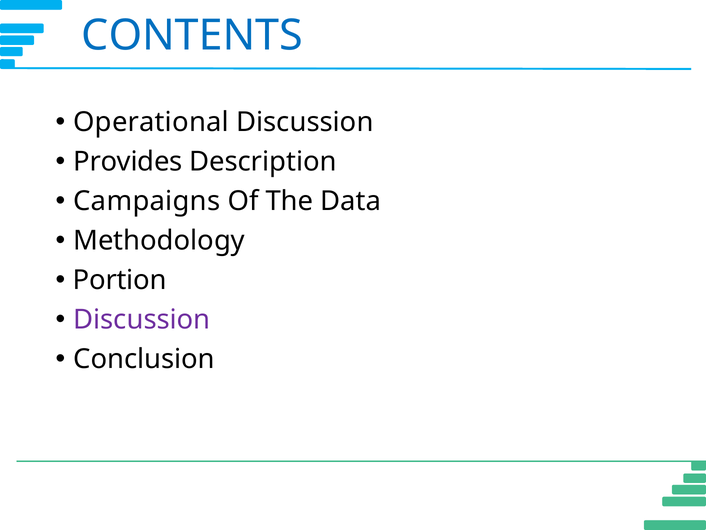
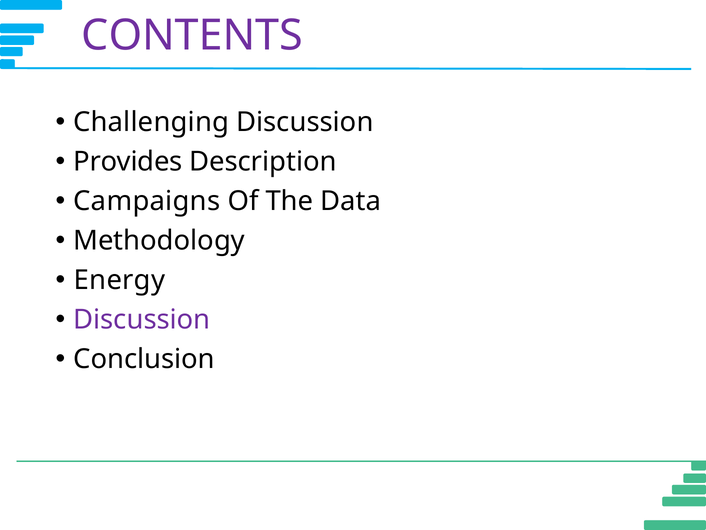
CONTENTS colour: blue -> purple (192, 35)
Operational: Operational -> Challenging (151, 122)
Portion: Portion -> Energy (119, 280)
